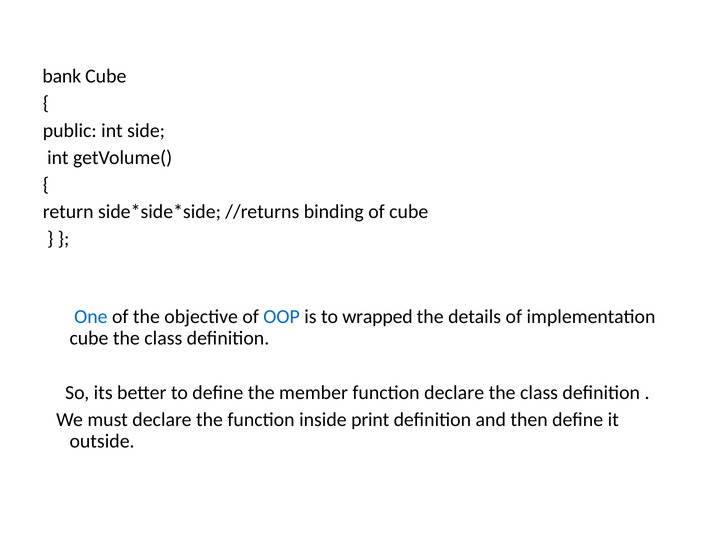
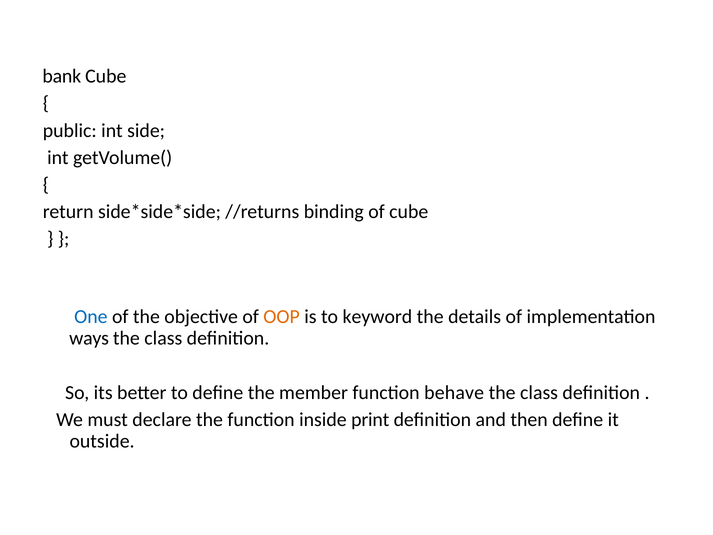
OOP colour: blue -> orange (282, 317)
wrapped: wrapped -> keyword (377, 317)
cube: cube -> ways (89, 338)
function declare: declare -> behave (454, 392)
